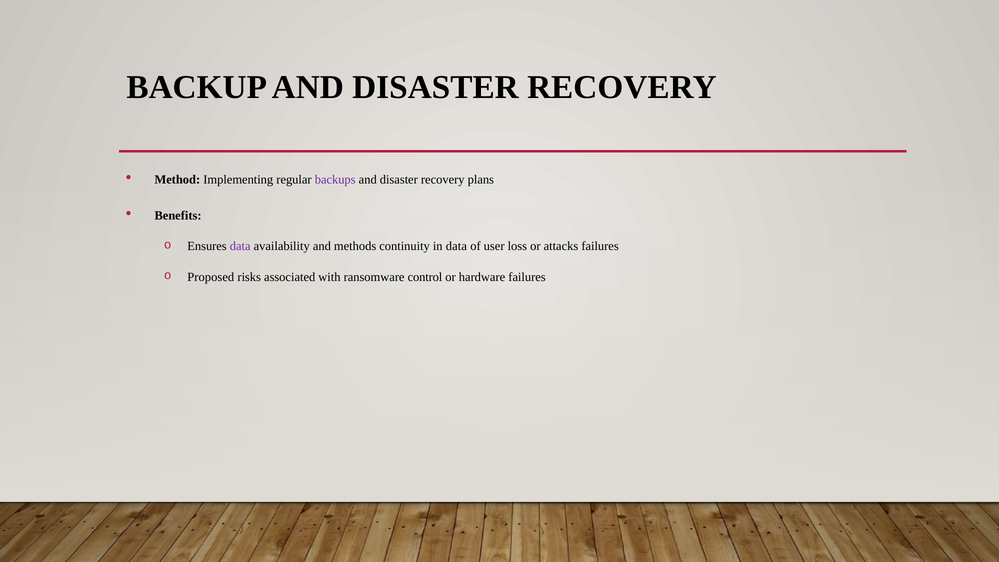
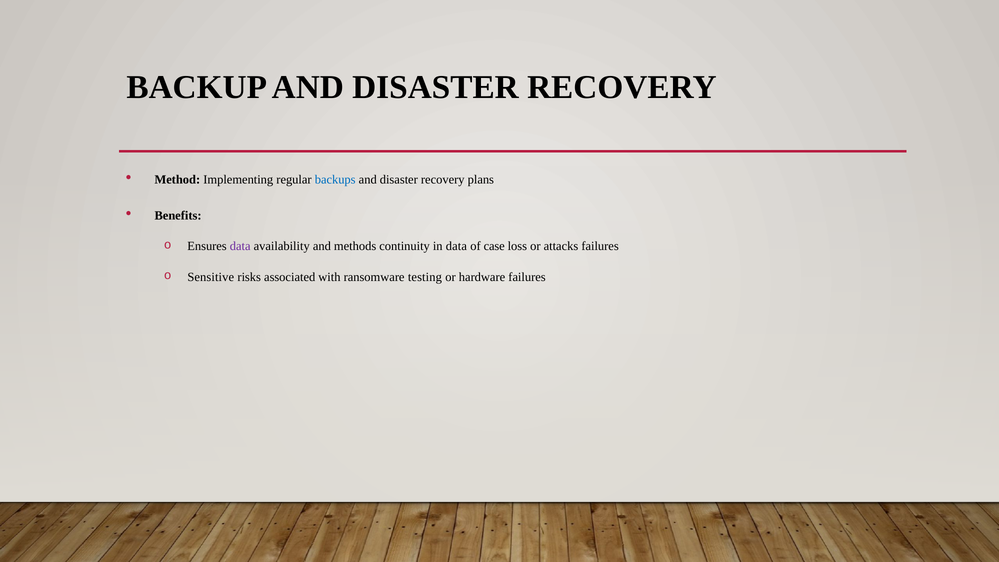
backups colour: purple -> blue (335, 180)
user: user -> case (494, 246)
Proposed: Proposed -> Sensitive (211, 277)
control: control -> testing (425, 277)
